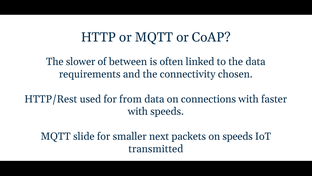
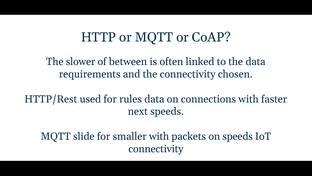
from: from -> rules (131, 99)
with: with -> next (138, 111)
smaller next: next -> with (159, 136)
transmitted: transmitted -> connectivity (156, 149)
